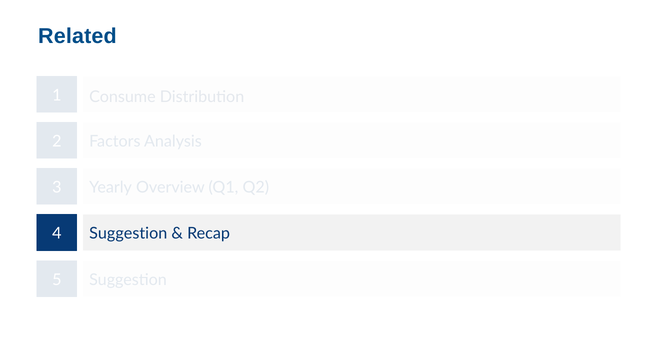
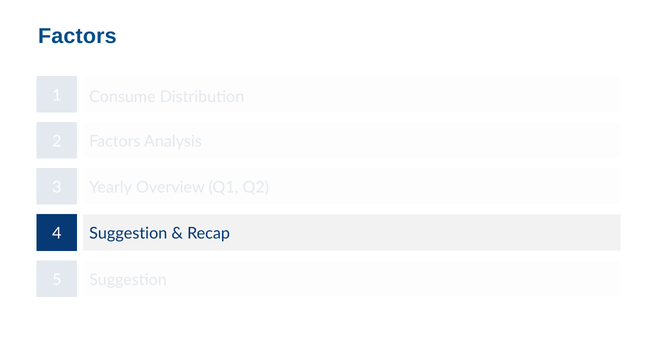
Related: Related -> Factors (77, 36)
